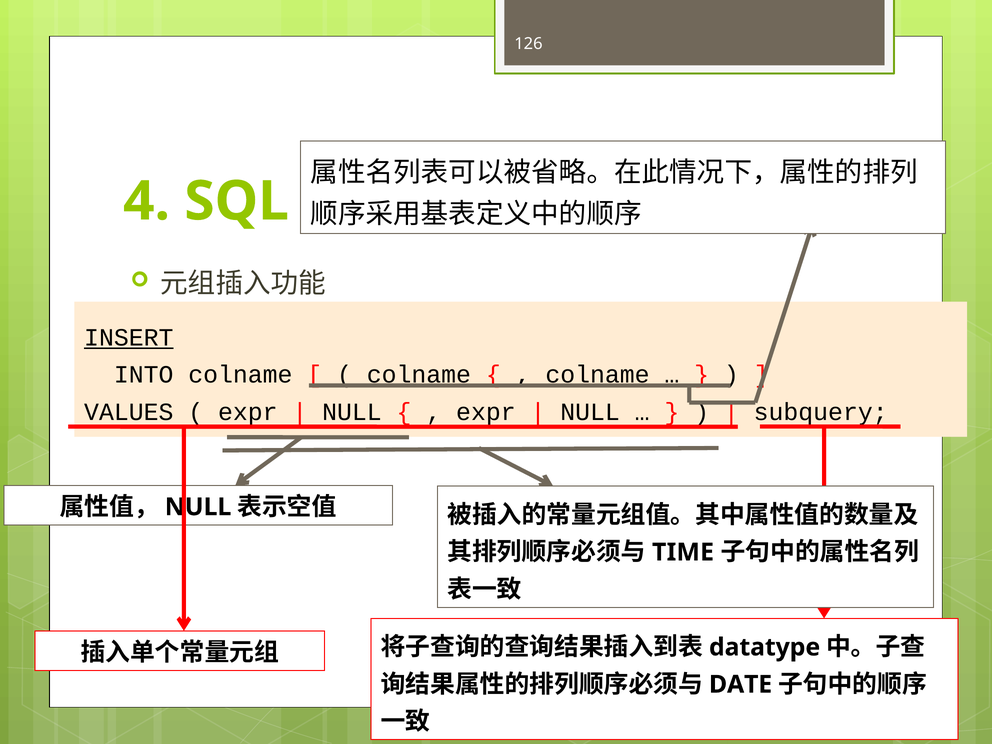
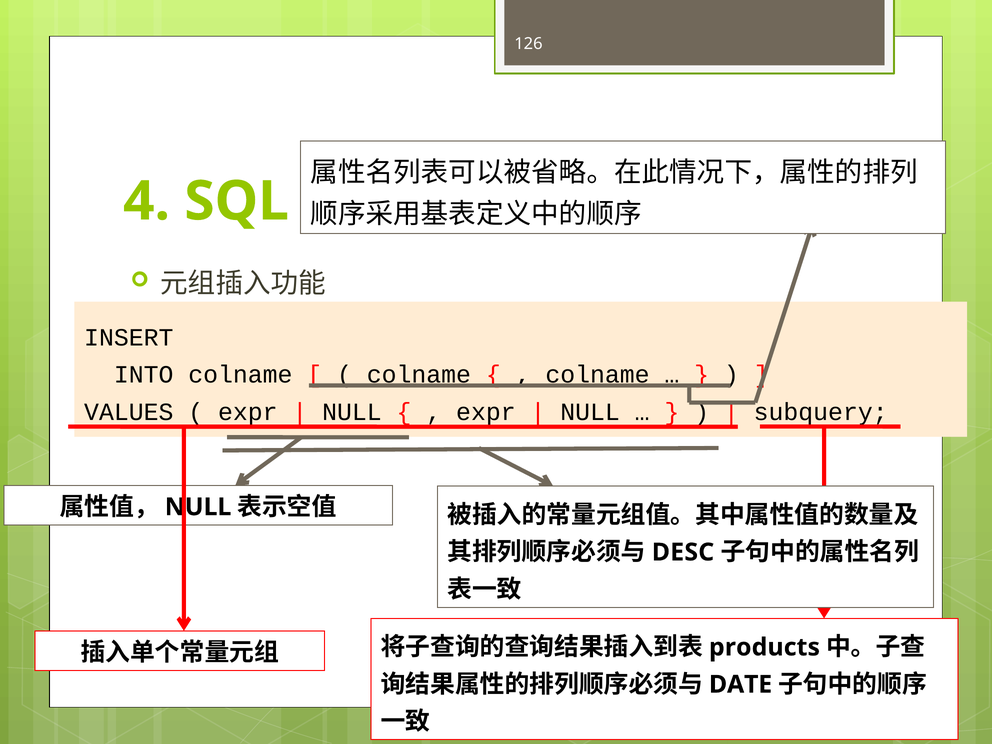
INSERT underline: present -> none (129, 337)
TIME: TIME -> DESC (683, 552)
datatype: datatype -> products (765, 647)
